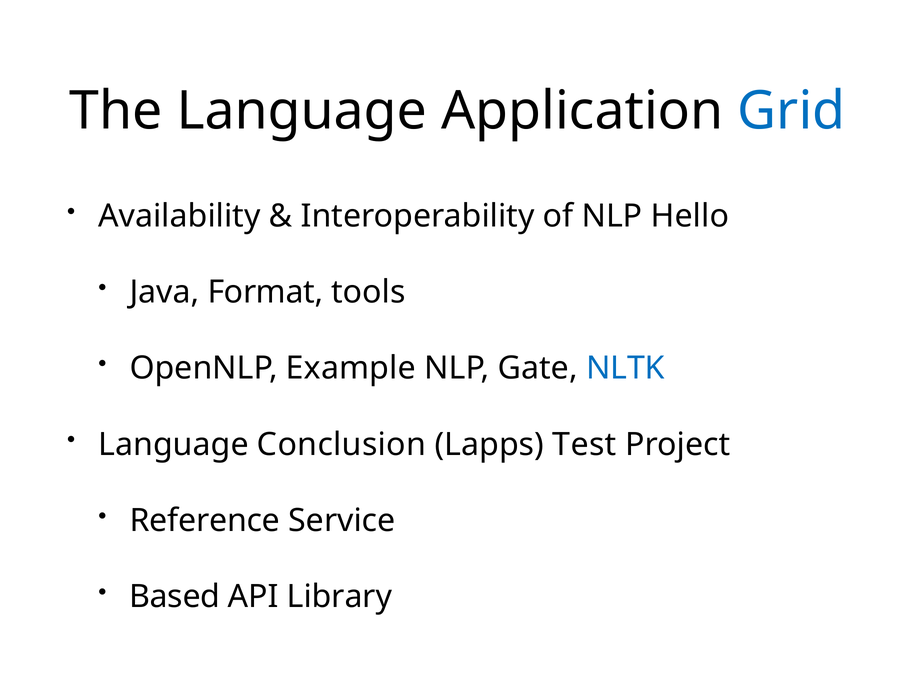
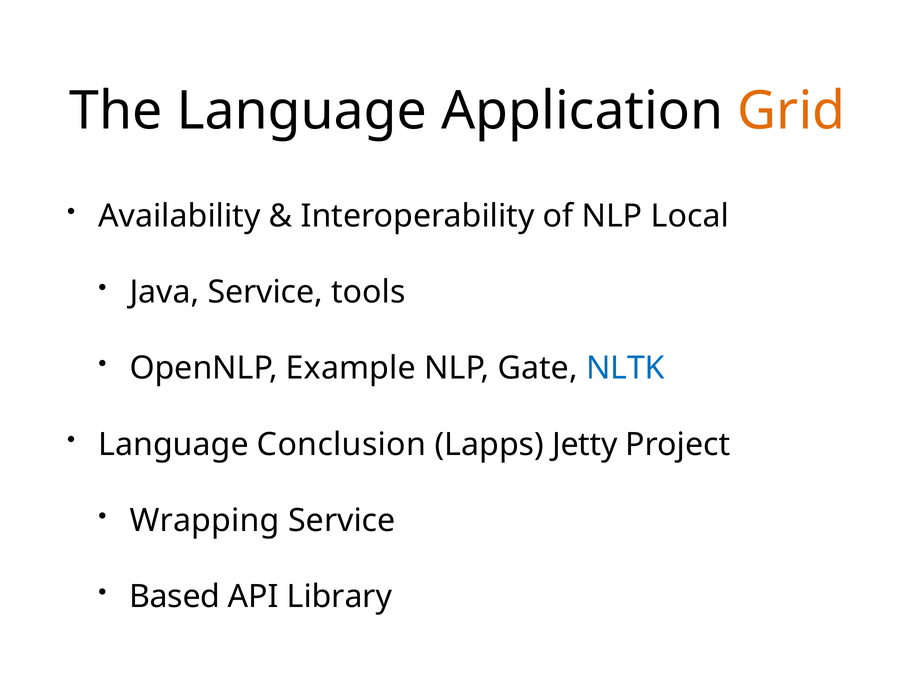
Grid colour: blue -> orange (791, 111)
Hello: Hello -> Local (690, 216)
Java Format: Format -> Service (265, 292)
Test: Test -> Jetty (585, 445)
Reference: Reference -> Wrapping (205, 521)
